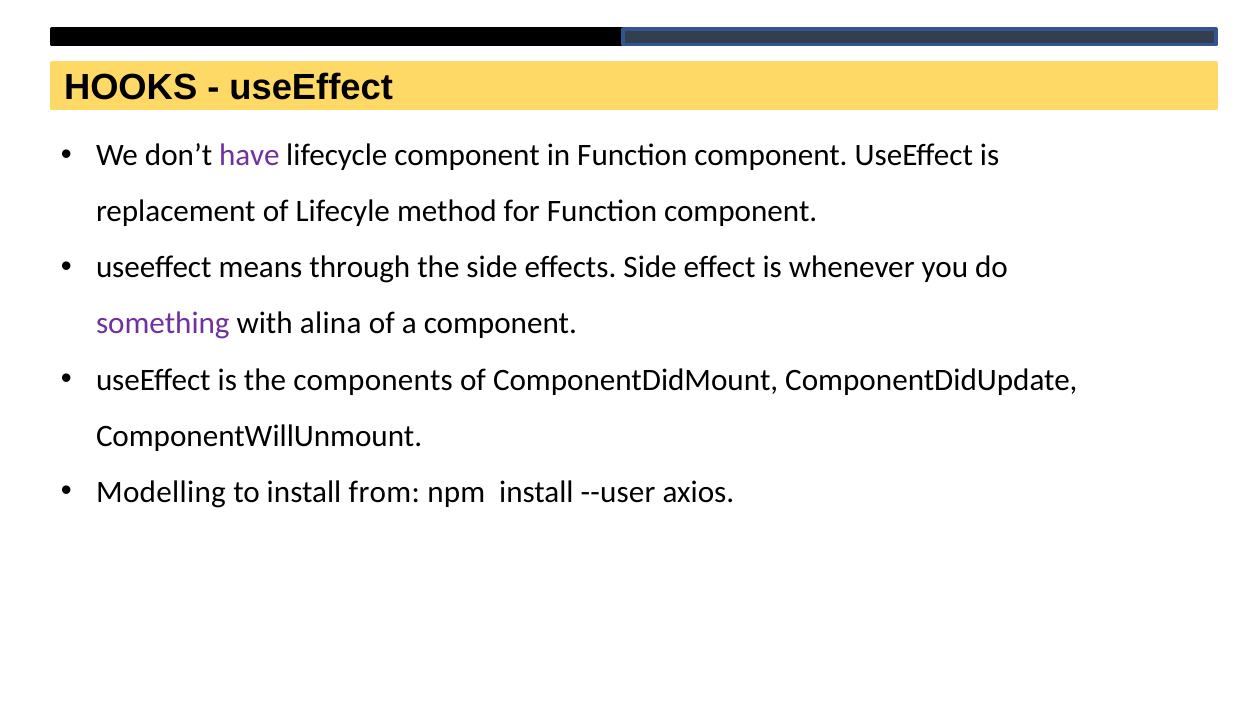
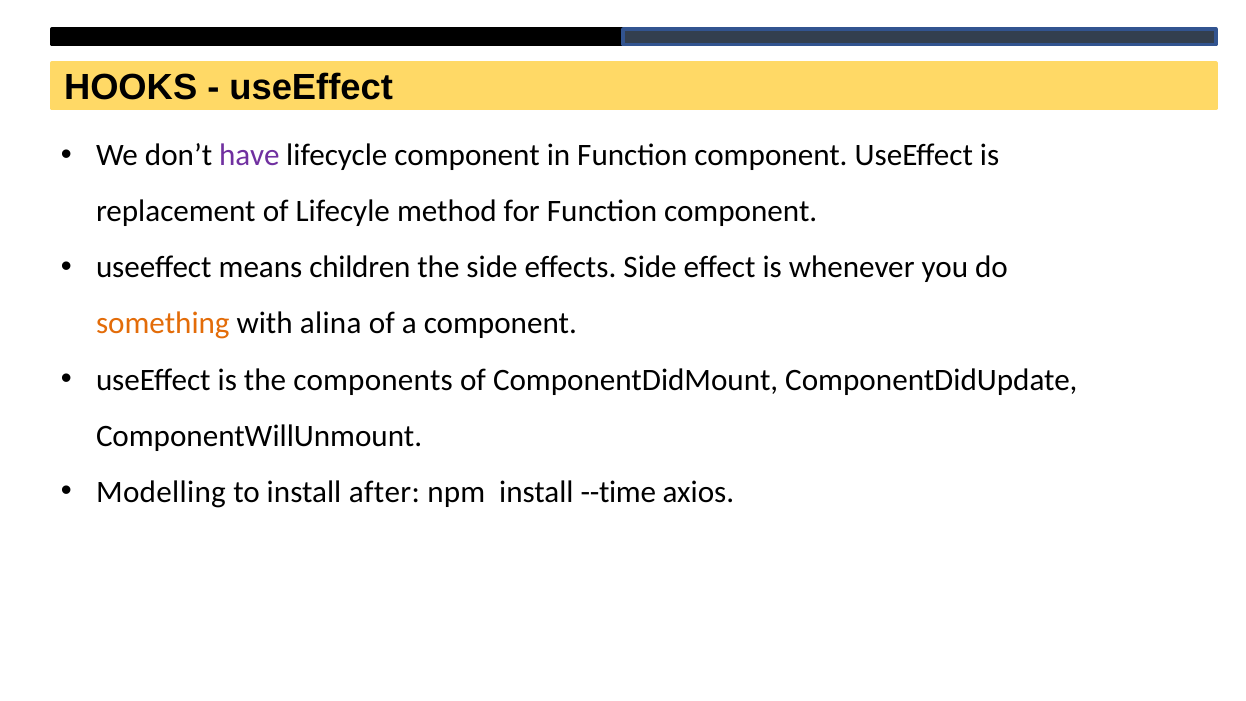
through: through -> children (360, 268)
something colour: purple -> orange (163, 324)
from: from -> after (384, 492)
--user: --user -> --time (618, 492)
